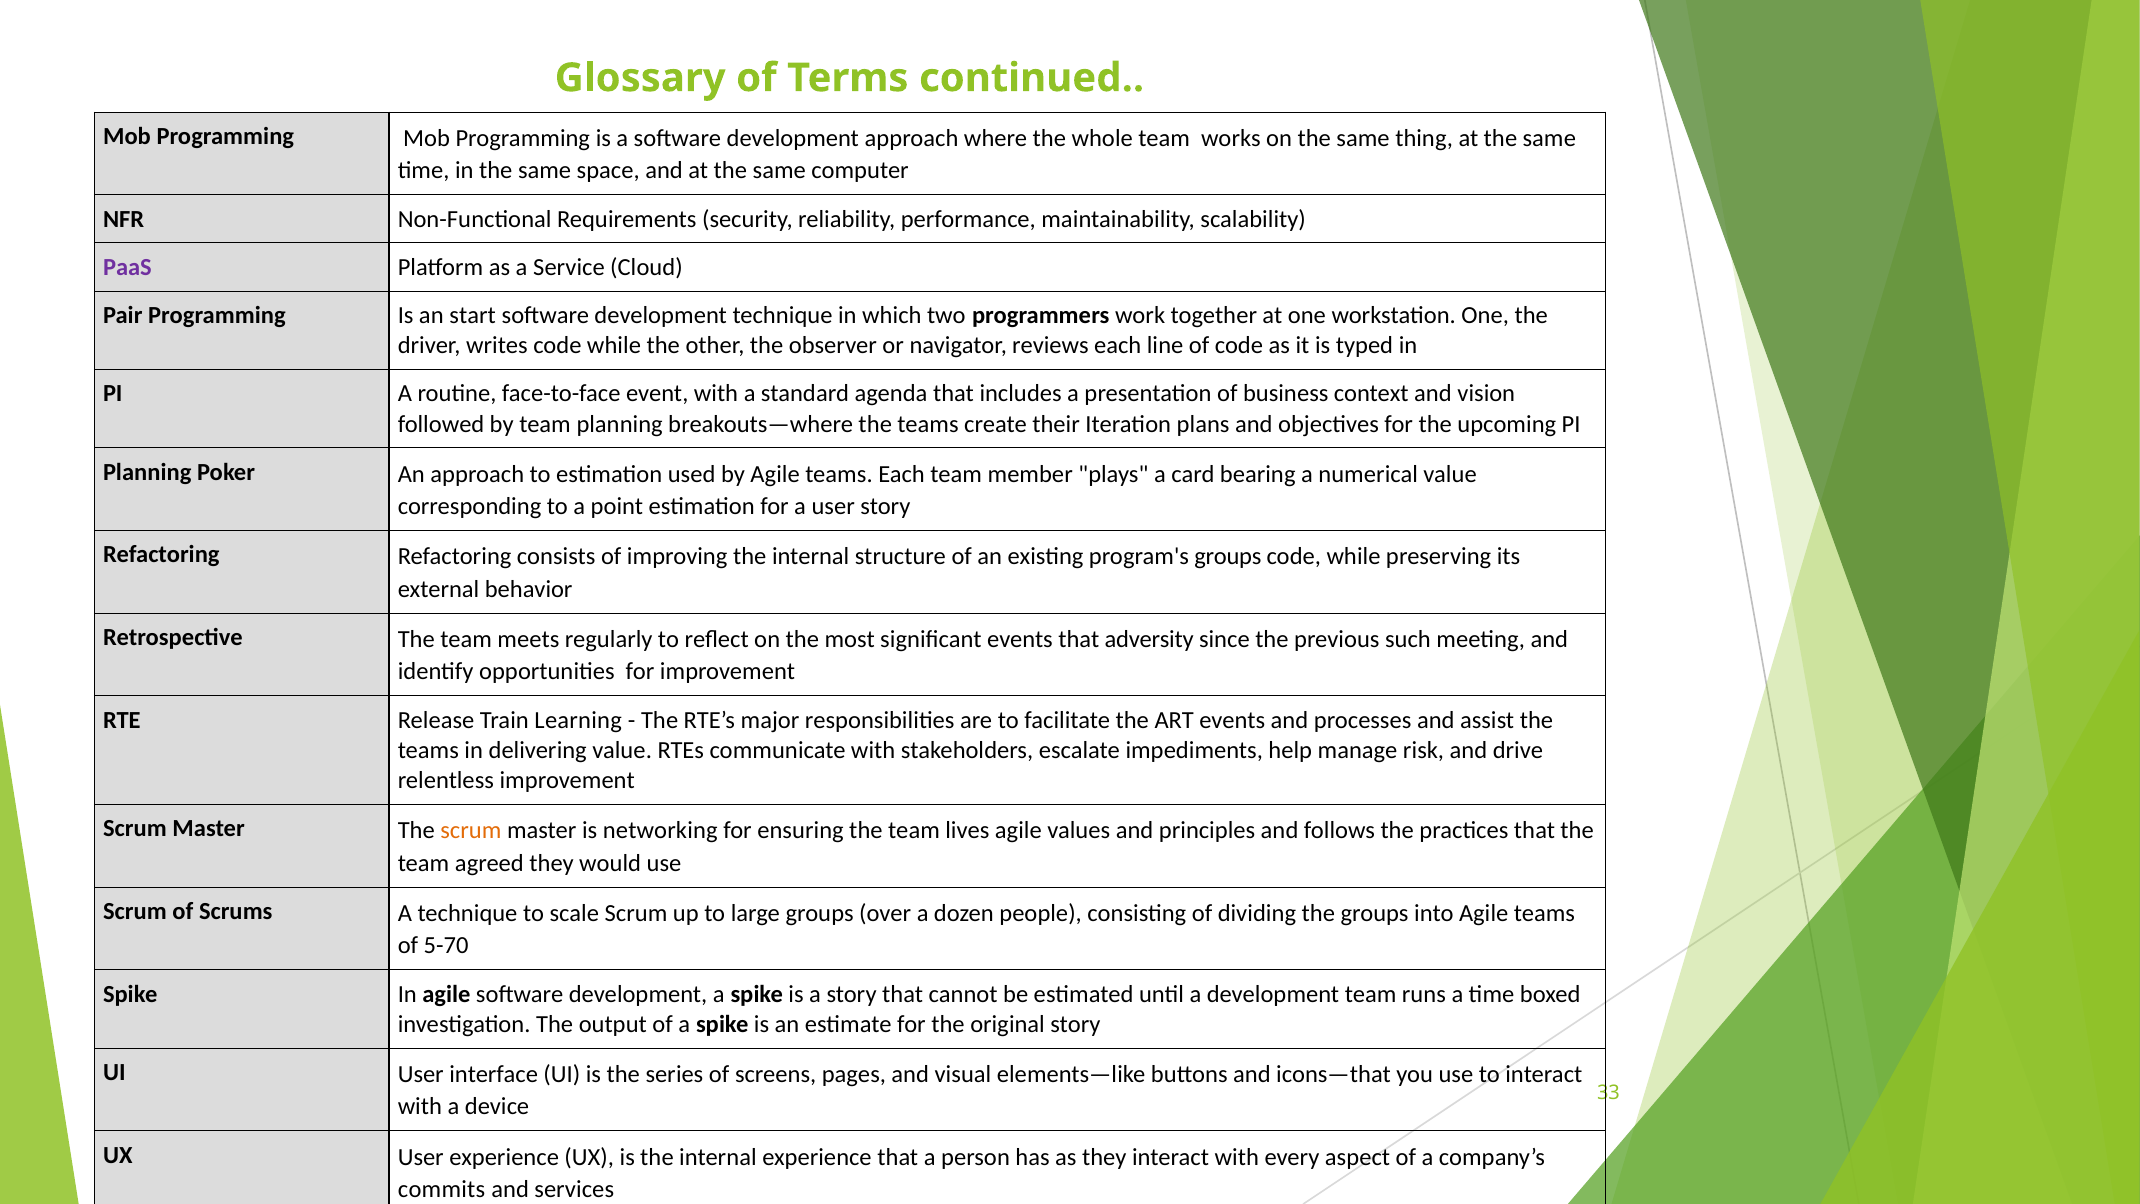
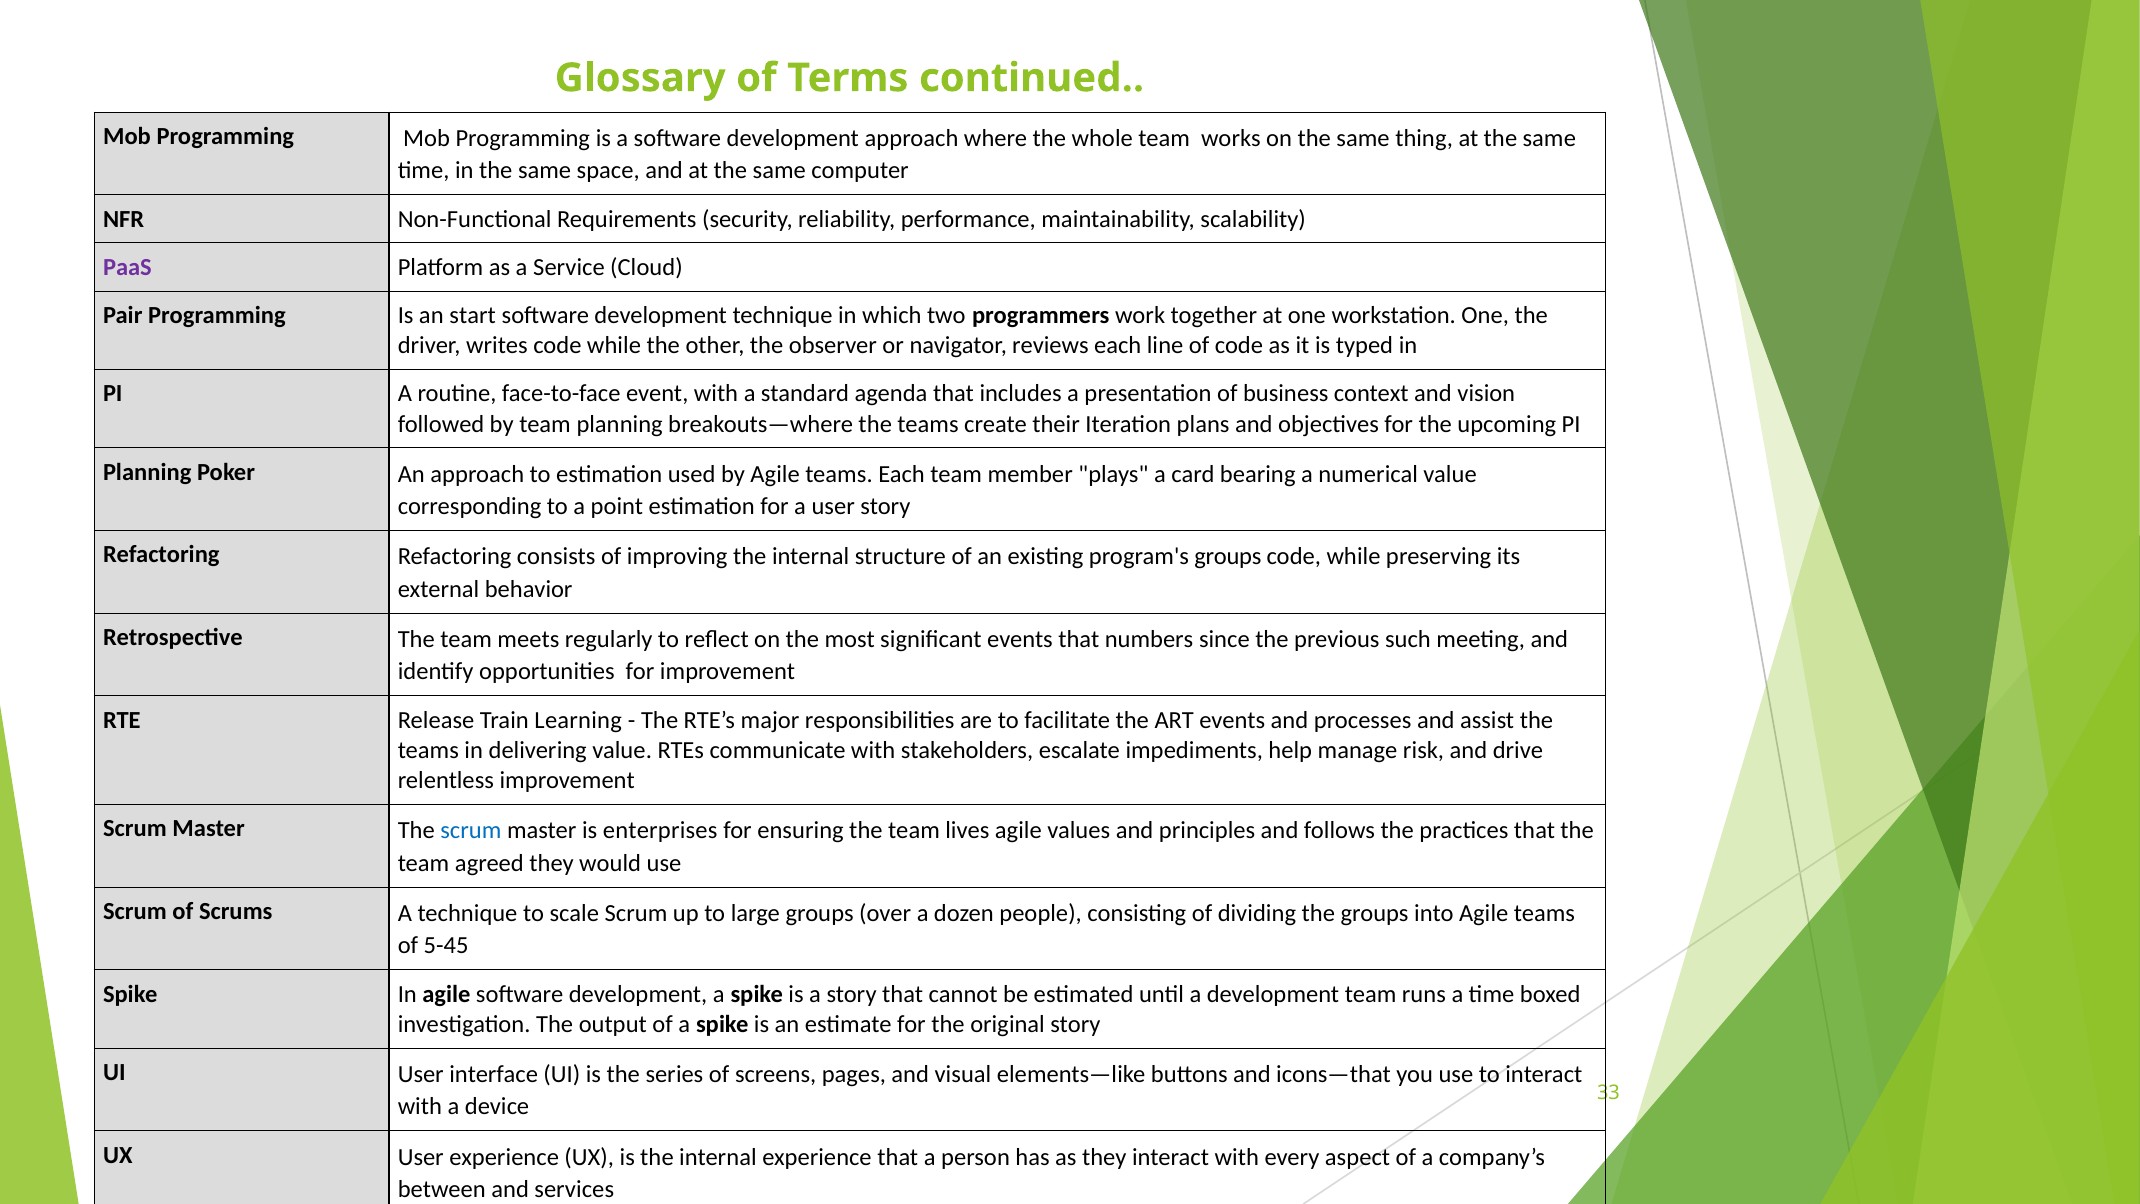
adversity: adversity -> numbers (1149, 639)
scrum colour: orange -> blue (471, 831)
networking: networking -> enterprises (660, 831)
5-70: 5-70 -> 5-45 (446, 946)
commits: commits -> between (442, 1189)
